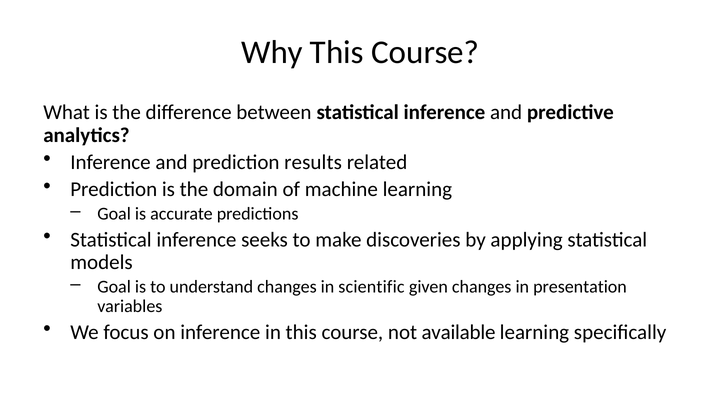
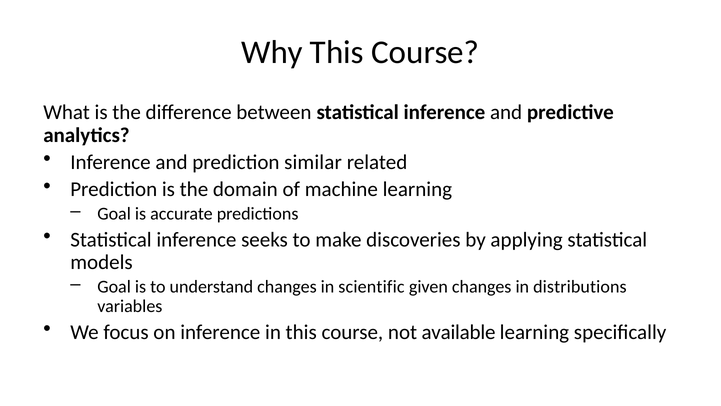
results: results -> similar (313, 162)
presentation: presentation -> distributions (580, 287)
